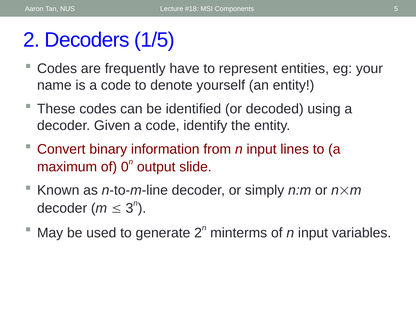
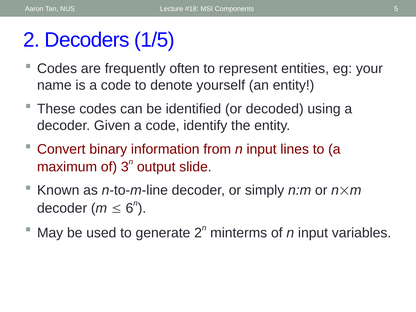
have: have -> often (185, 69)
0: 0 -> 3 (125, 167)
3: 3 -> 6 (129, 208)
